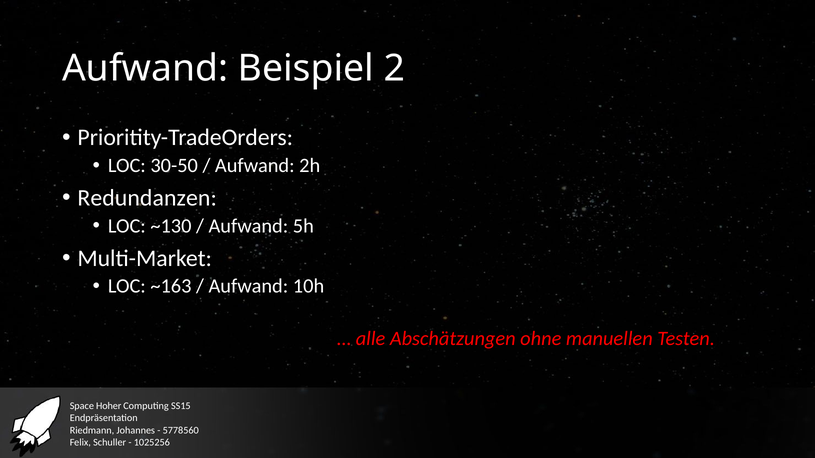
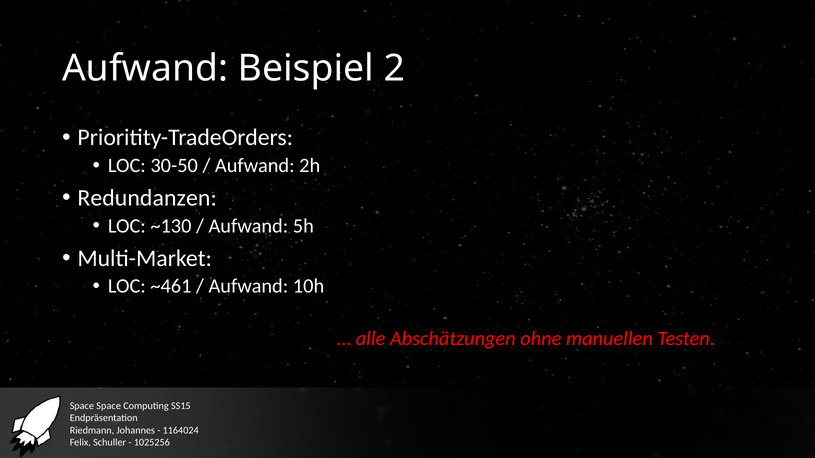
~163: ~163 -> ~461 (171, 287)
Space Hoher: Hoher -> Space (109, 406)
5778560: 5778560 -> 1164024 (181, 431)
